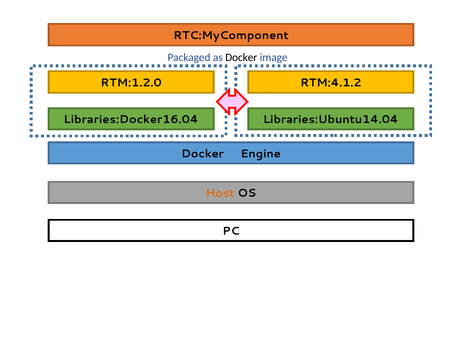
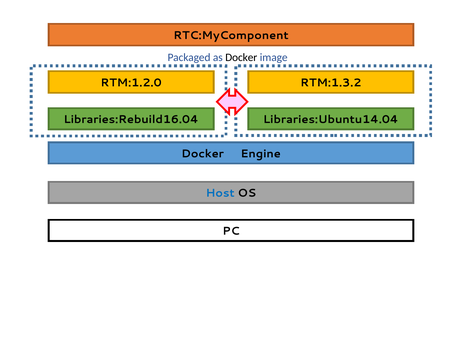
RTM:4.1.2: RTM:4.1.2 -> RTM:1.3.2 (331, 83)
Libraries:Docker16.04: Libraries:Docker16.04 -> Libraries:Rebuild16.04 (131, 120)
Host colour: orange -> blue (220, 193)
